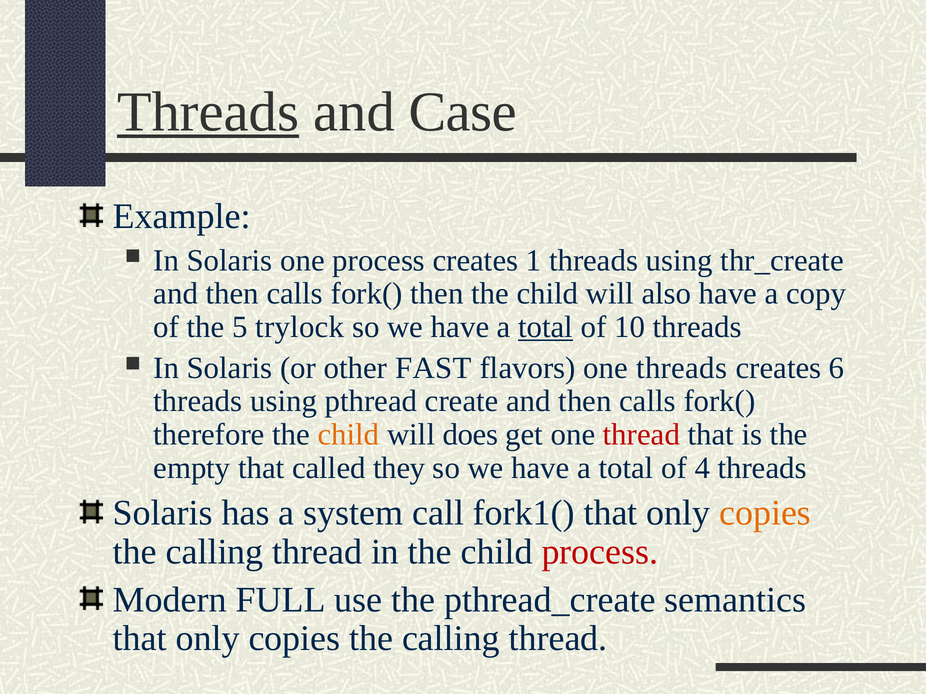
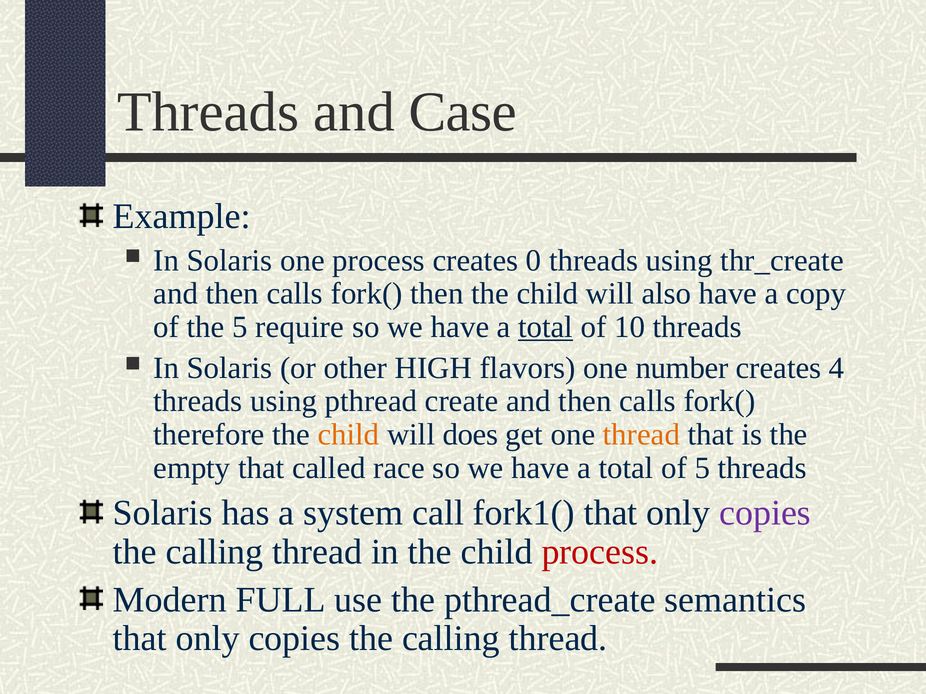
Threads underline: present -> none (208, 112)
1: 1 -> 0 (534, 261)
trylock: trylock -> require (300, 327)
FAST: FAST -> HIGH (433, 368)
one threads: threads -> number (682, 368)
6: 6 -> 4 (837, 368)
thread colour: red -> orange (641, 435)
they: they -> race (399, 468)
of 4: 4 -> 5 (702, 468)
copies colour: orange -> purple (765, 513)
